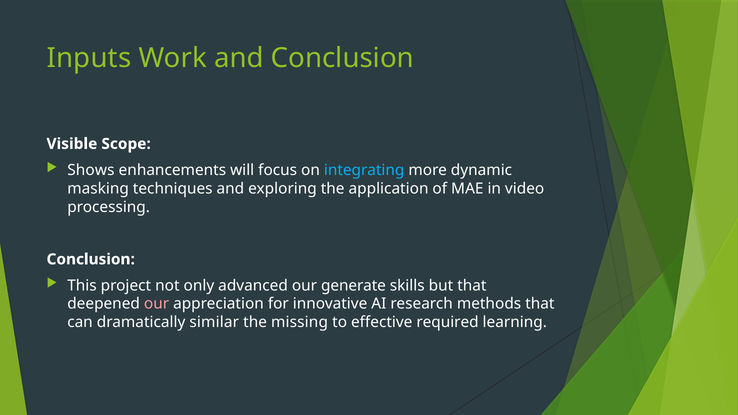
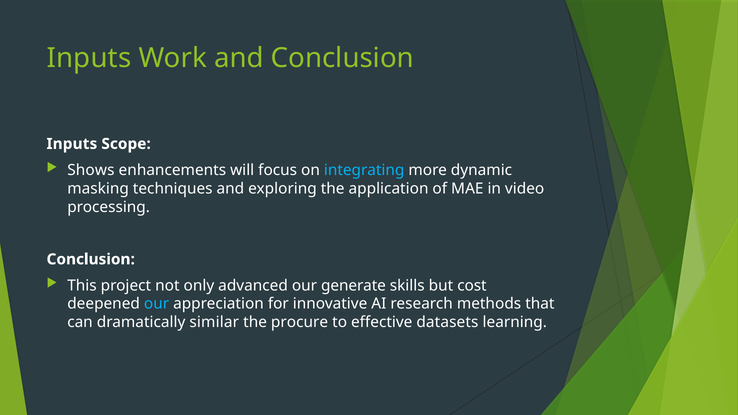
Visible: Visible -> Inputs (72, 144)
but that: that -> cost (472, 286)
our colour: pink -> light blue (157, 304)
missing: missing -> procure (300, 322)
required: required -> datasets (447, 322)
